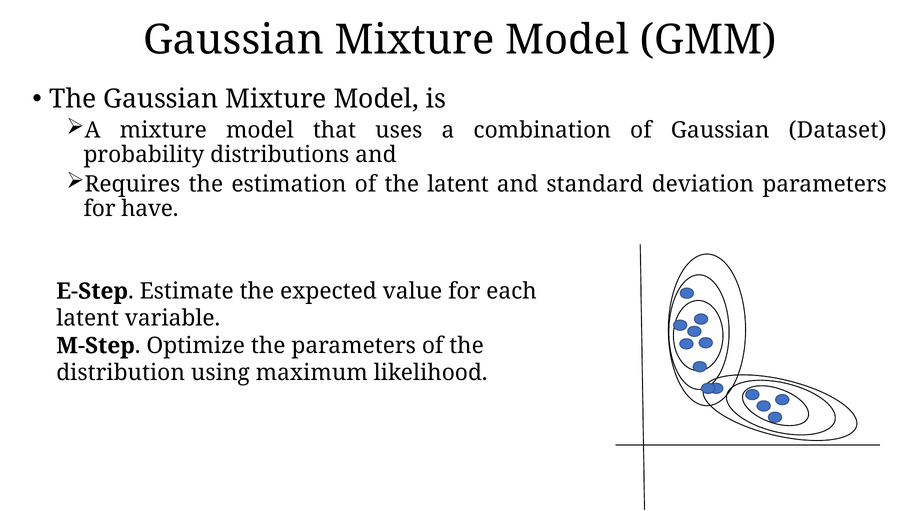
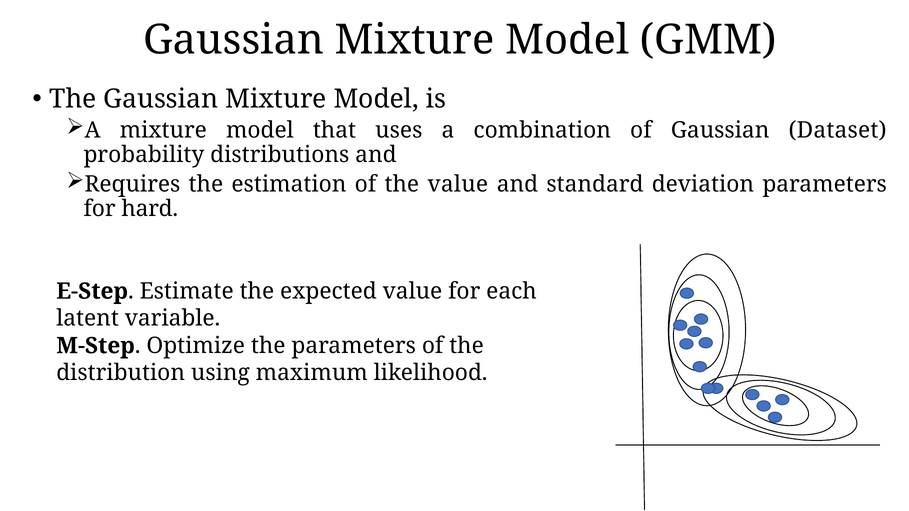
the latent: latent -> value (458, 184)
have: have -> hard (150, 209)
